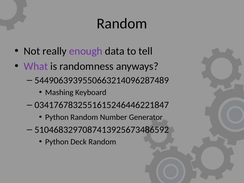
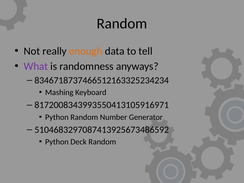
enough colour: purple -> orange (86, 51)
5449063939550663214096287489: 5449063939550663214096287489 -> 8346718737466512163325234234 (102, 80)
0341767832551615246446221847: 0341767832551615246446221847 -> 8172008343993550413105916971 (102, 105)
